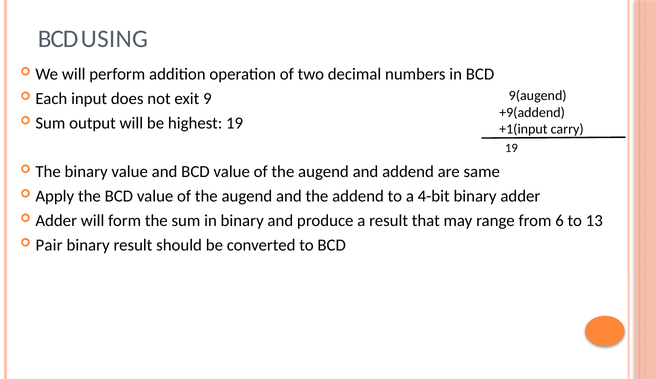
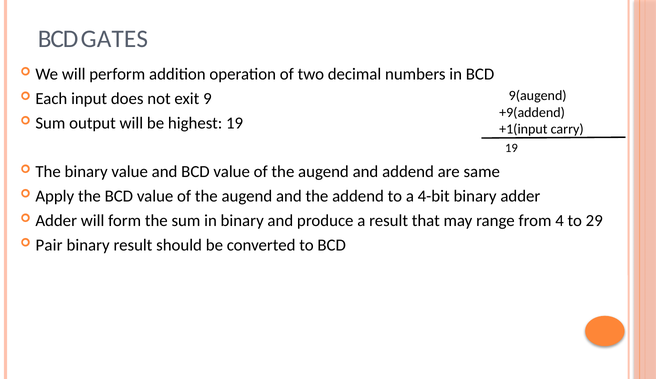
USING: USING -> GATES (114, 39)
6: 6 -> 4 (560, 220)
13: 13 -> 29 (594, 220)
